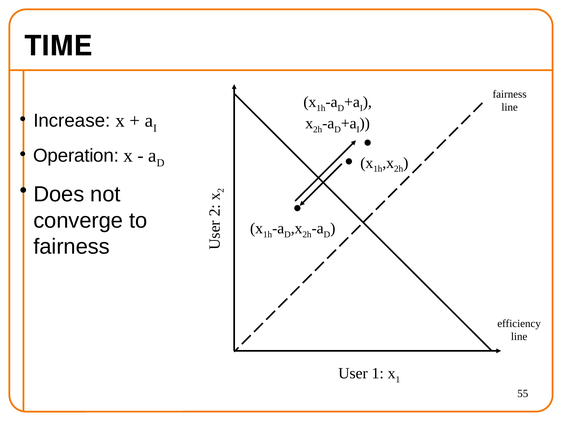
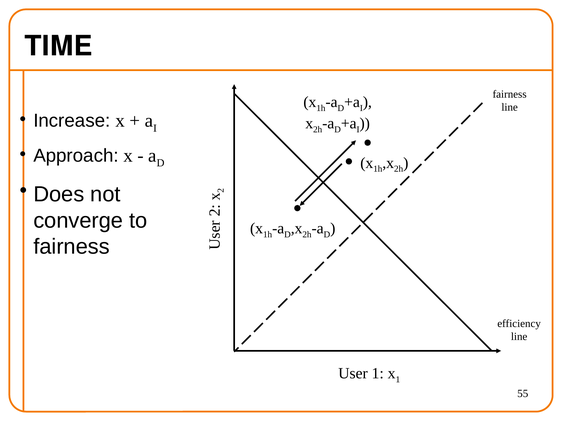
Operation: Operation -> Approach (76, 156)
